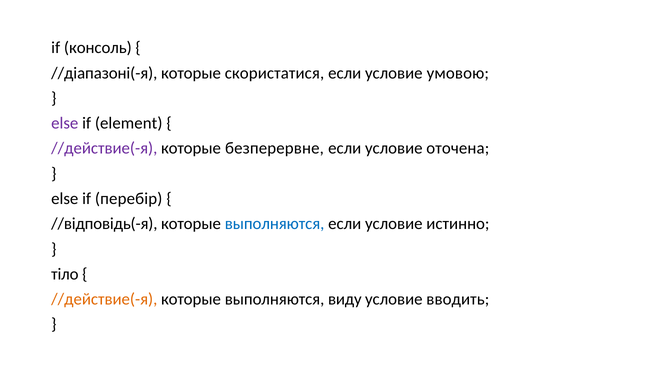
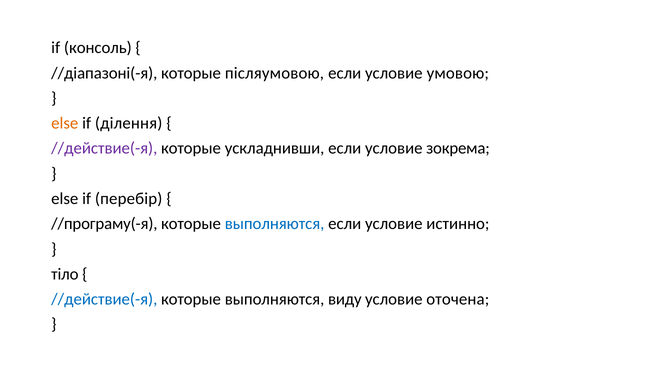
скористатися: скористатися -> післяумовою (274, 73)
else colour: purple -> orange (65, 123)
element: element -> ділення (129, 123)
безперервне: безперервне -> ускладнивши (275, 148)
оточена: оточена -> зокрема (458, 148)
//відповідь(-я: //відповідь(-я -> //програму(-я (104, 224)
//действие(-я colour: orange -> blue (104, 299)
вводить: вводить -> оточена (458, 299)
